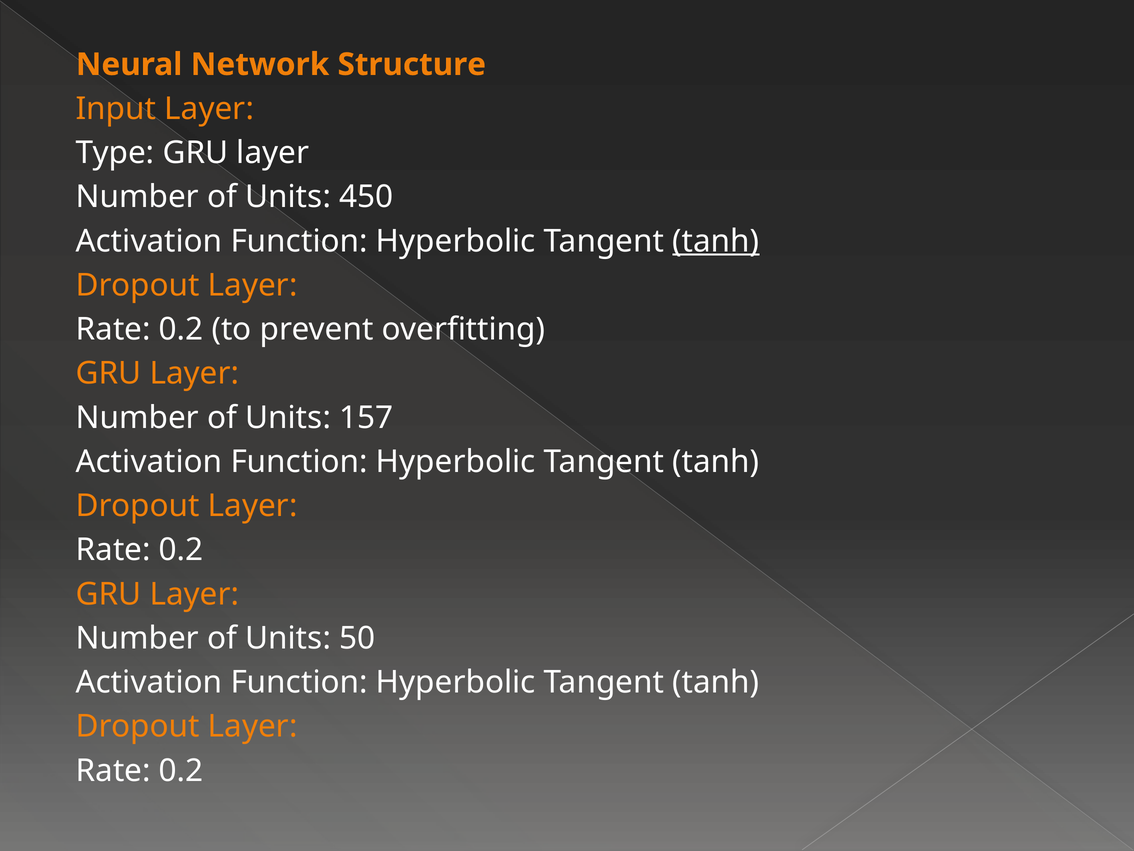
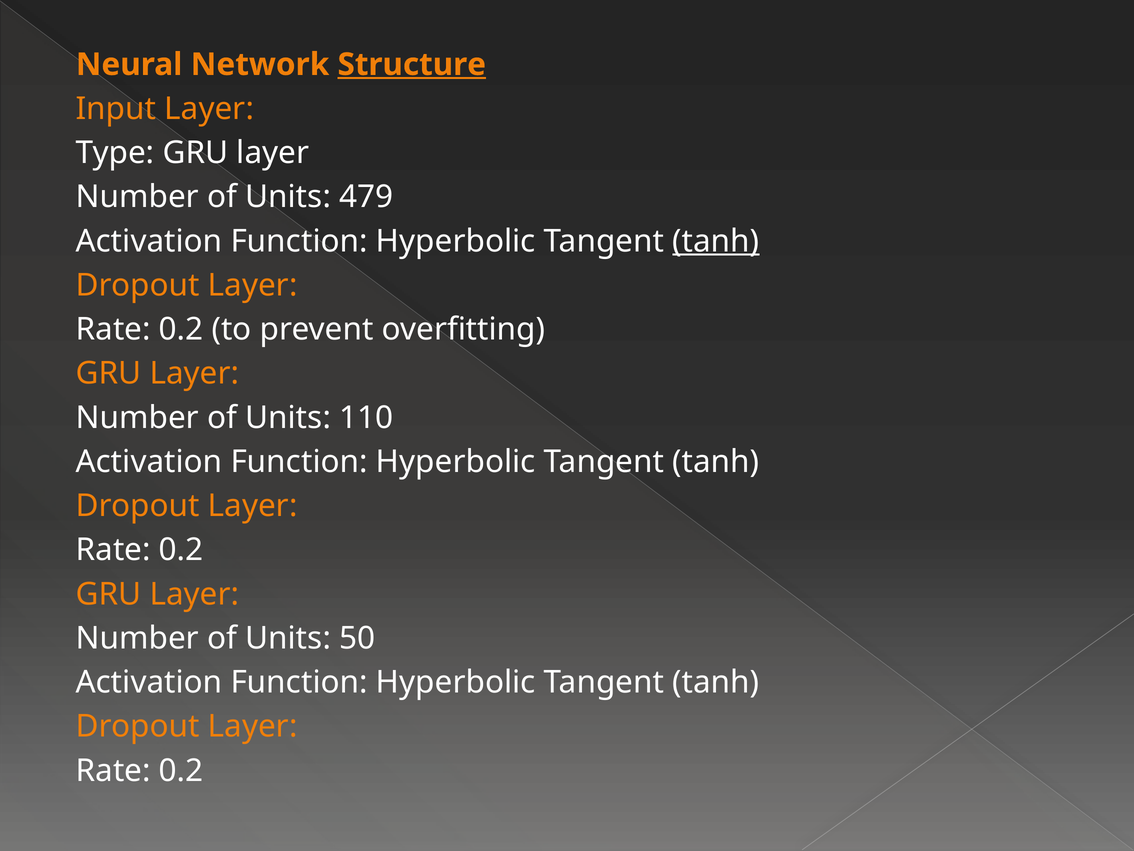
Structure underline: none -> present (412, 65)
450: 450 -> 479 (366, 197)
157: 157 -> 110 (366, 417)
